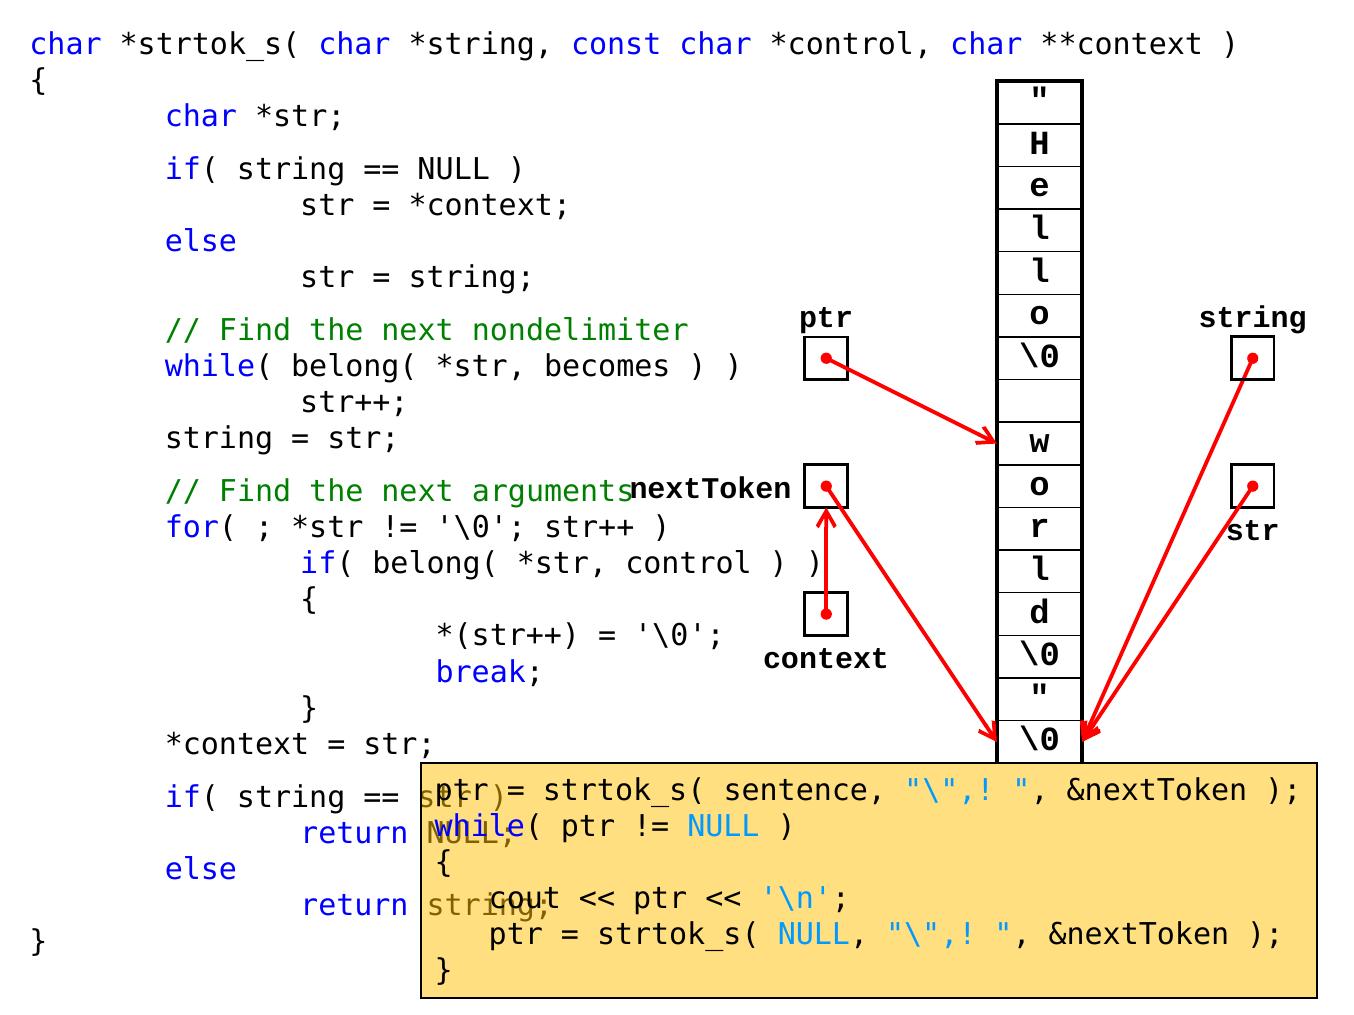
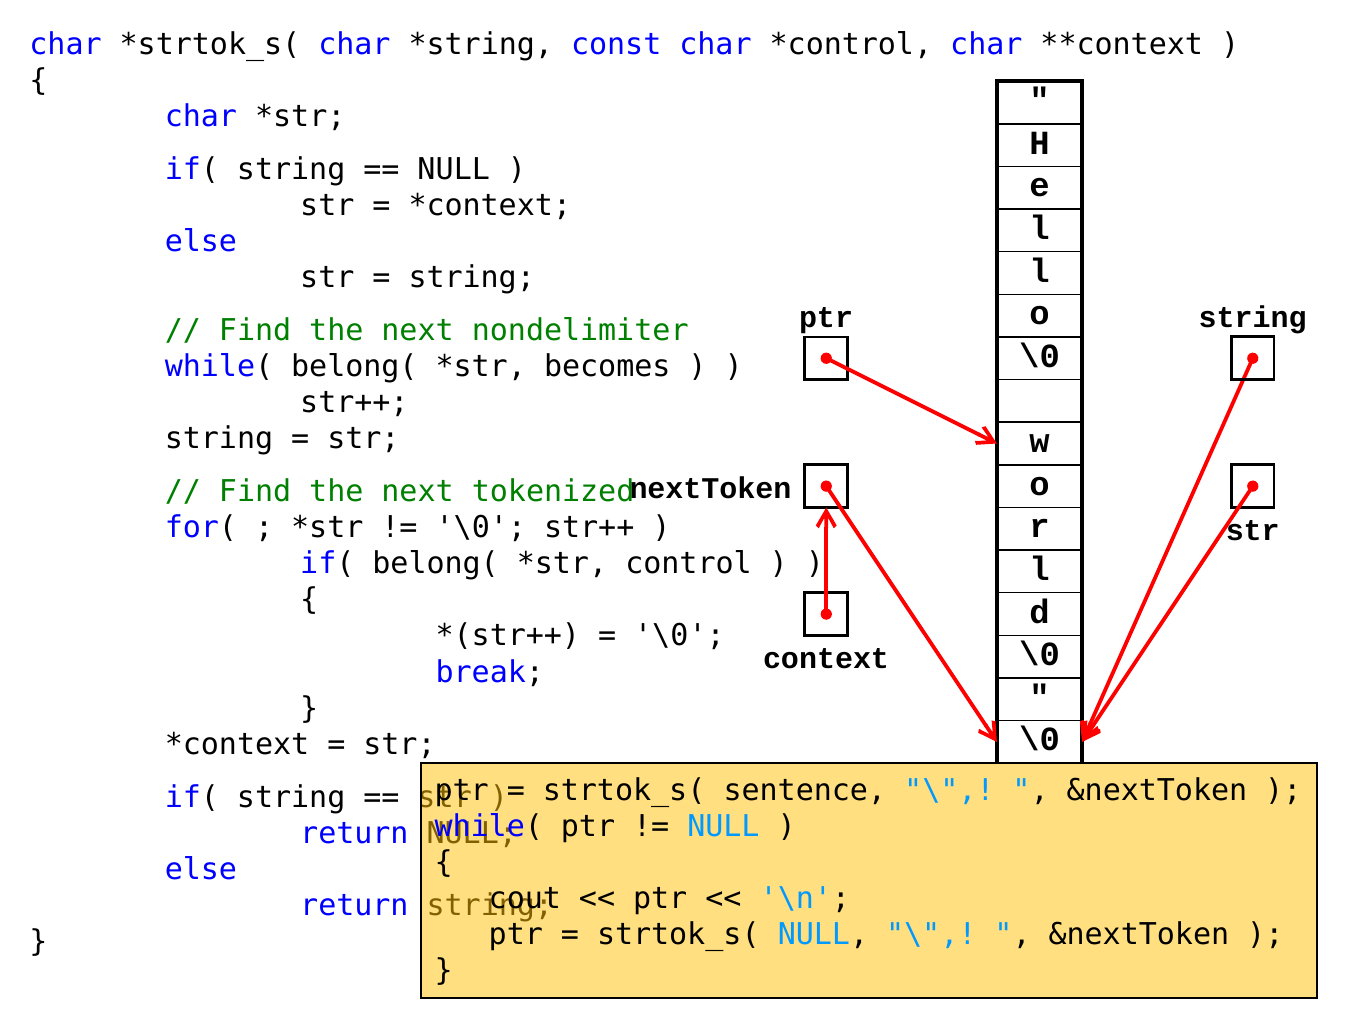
arguments: arguments -> tokenized (553, 492)
